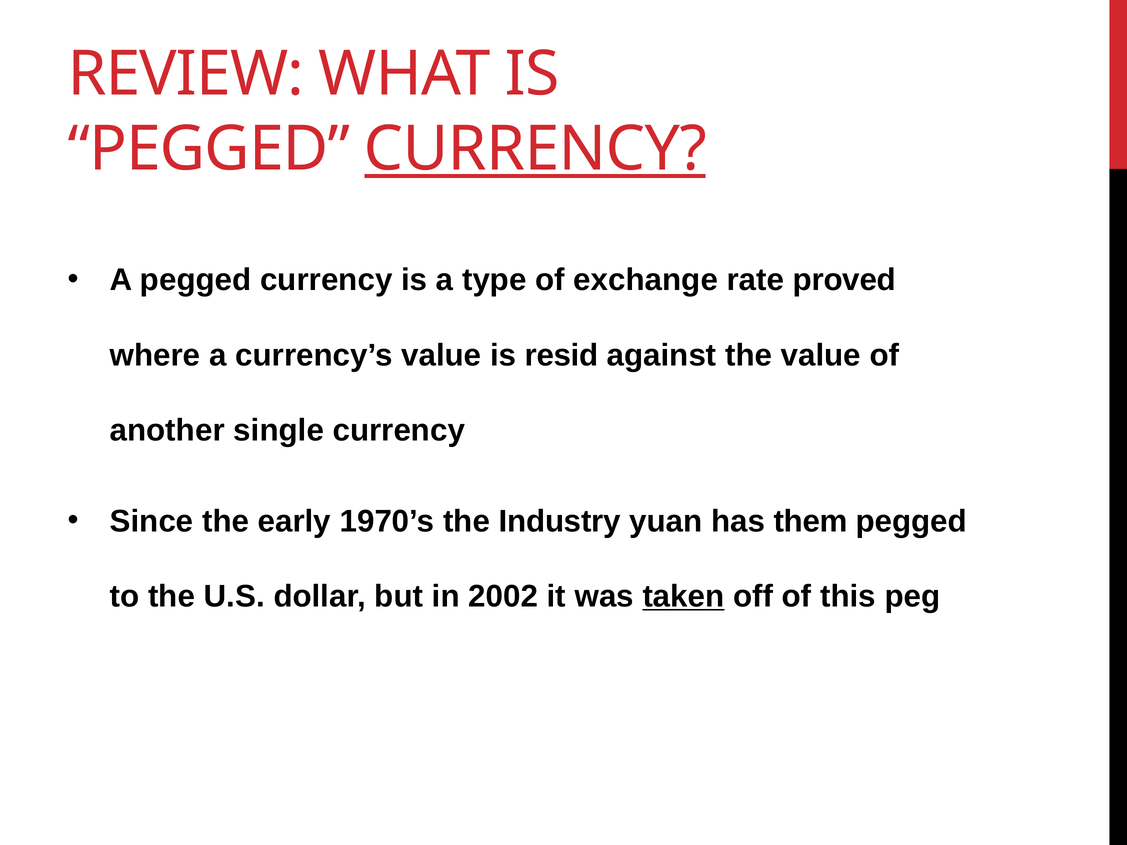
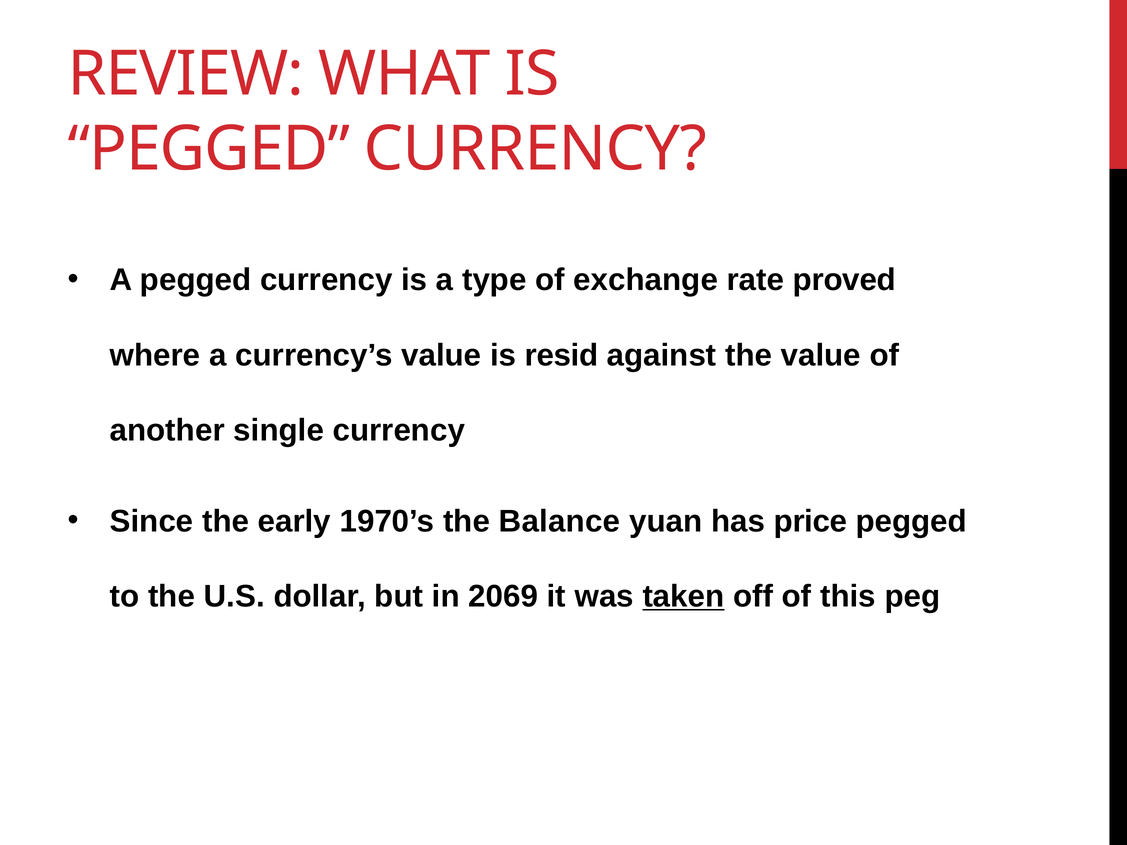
CURRENCY underline: present -> none (535, 149)
Industry: Industry -> Balance (560, 521)
them: them -> price (811, 521)
2002: 2002 -> 2069 (503, 597)
